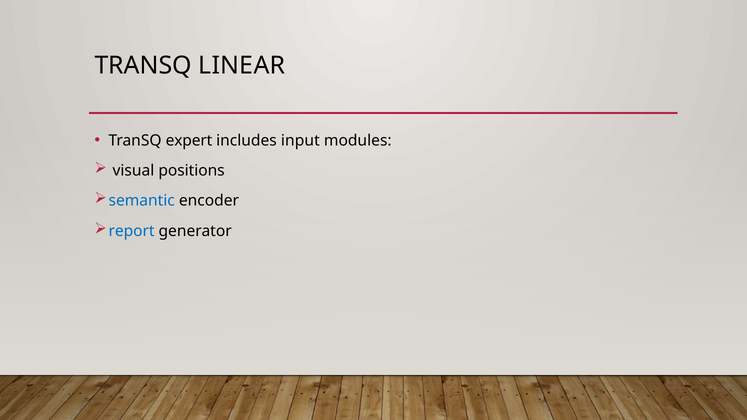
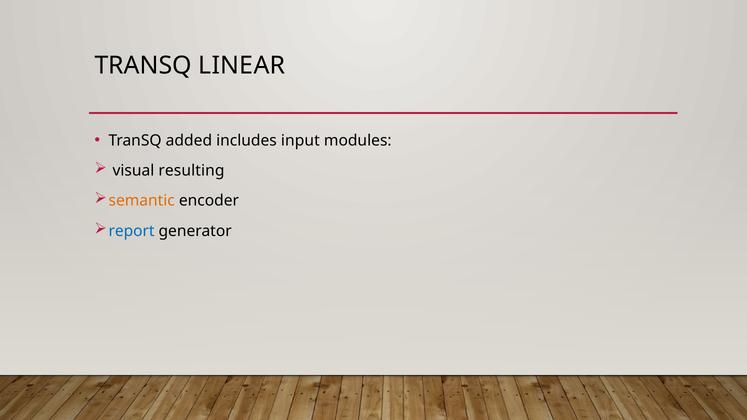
expert: expert -> added (189, 140)
positions: positions -> resulting (191, 171)
semantic colour: blue -> orange (142, 201)
